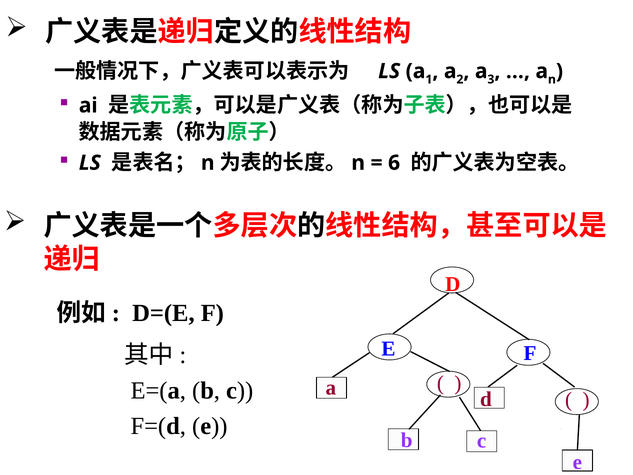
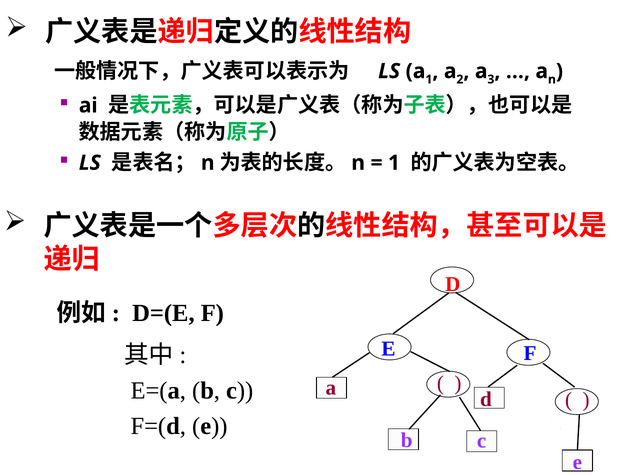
6: 6 -> 1 (394, 163)
